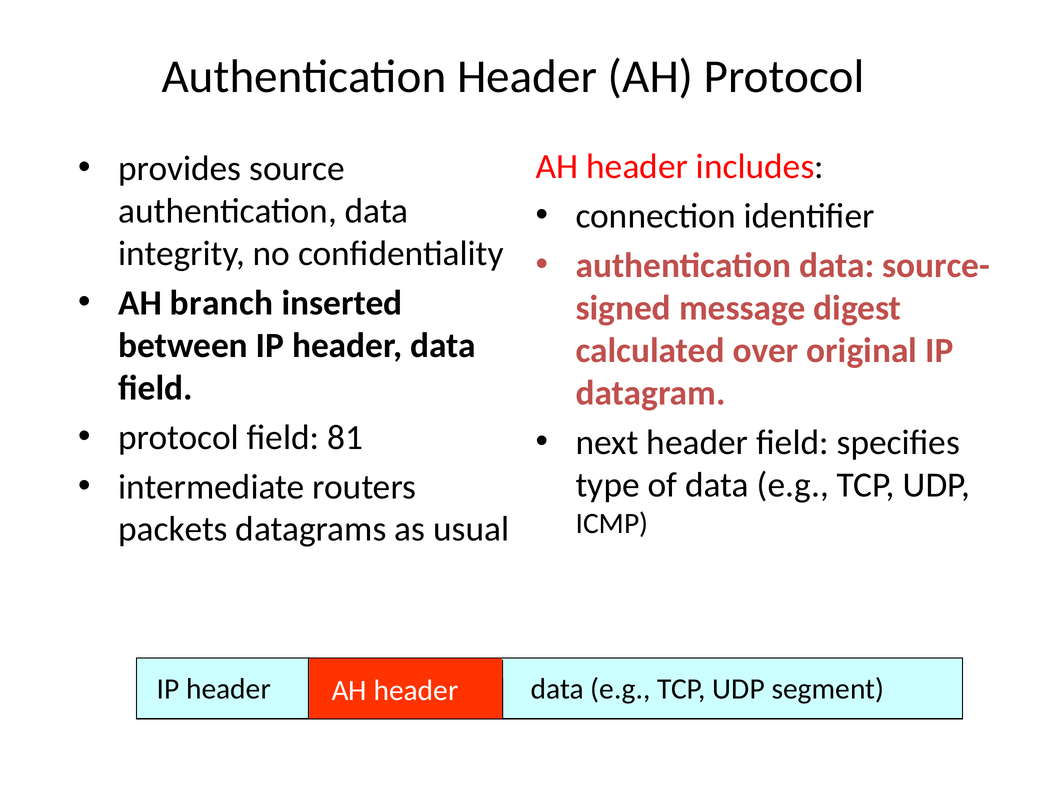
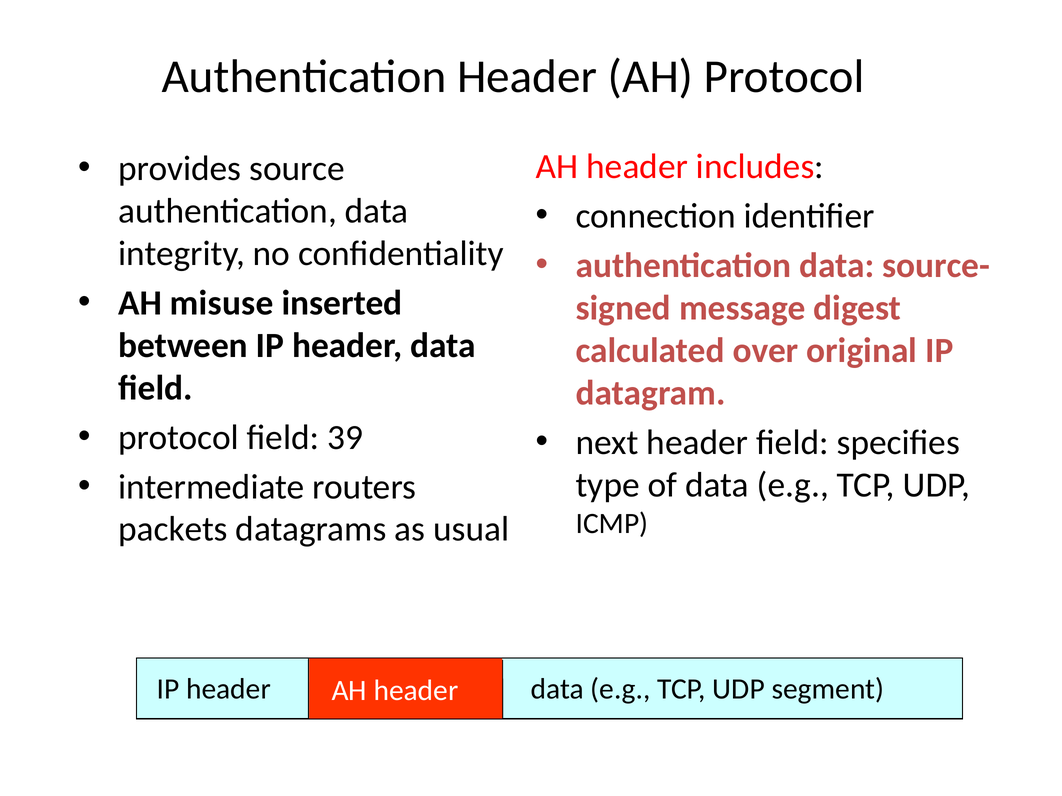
branch: branch -> misuse (222, 303)
81: 81 -> 39 (345, 438)
